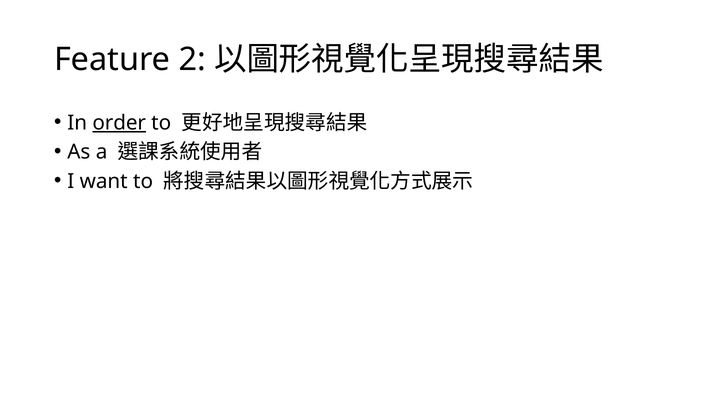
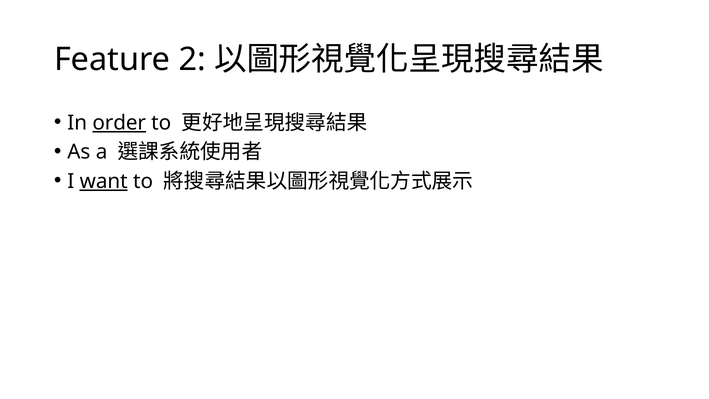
want underline: none -> present (104, 181)
